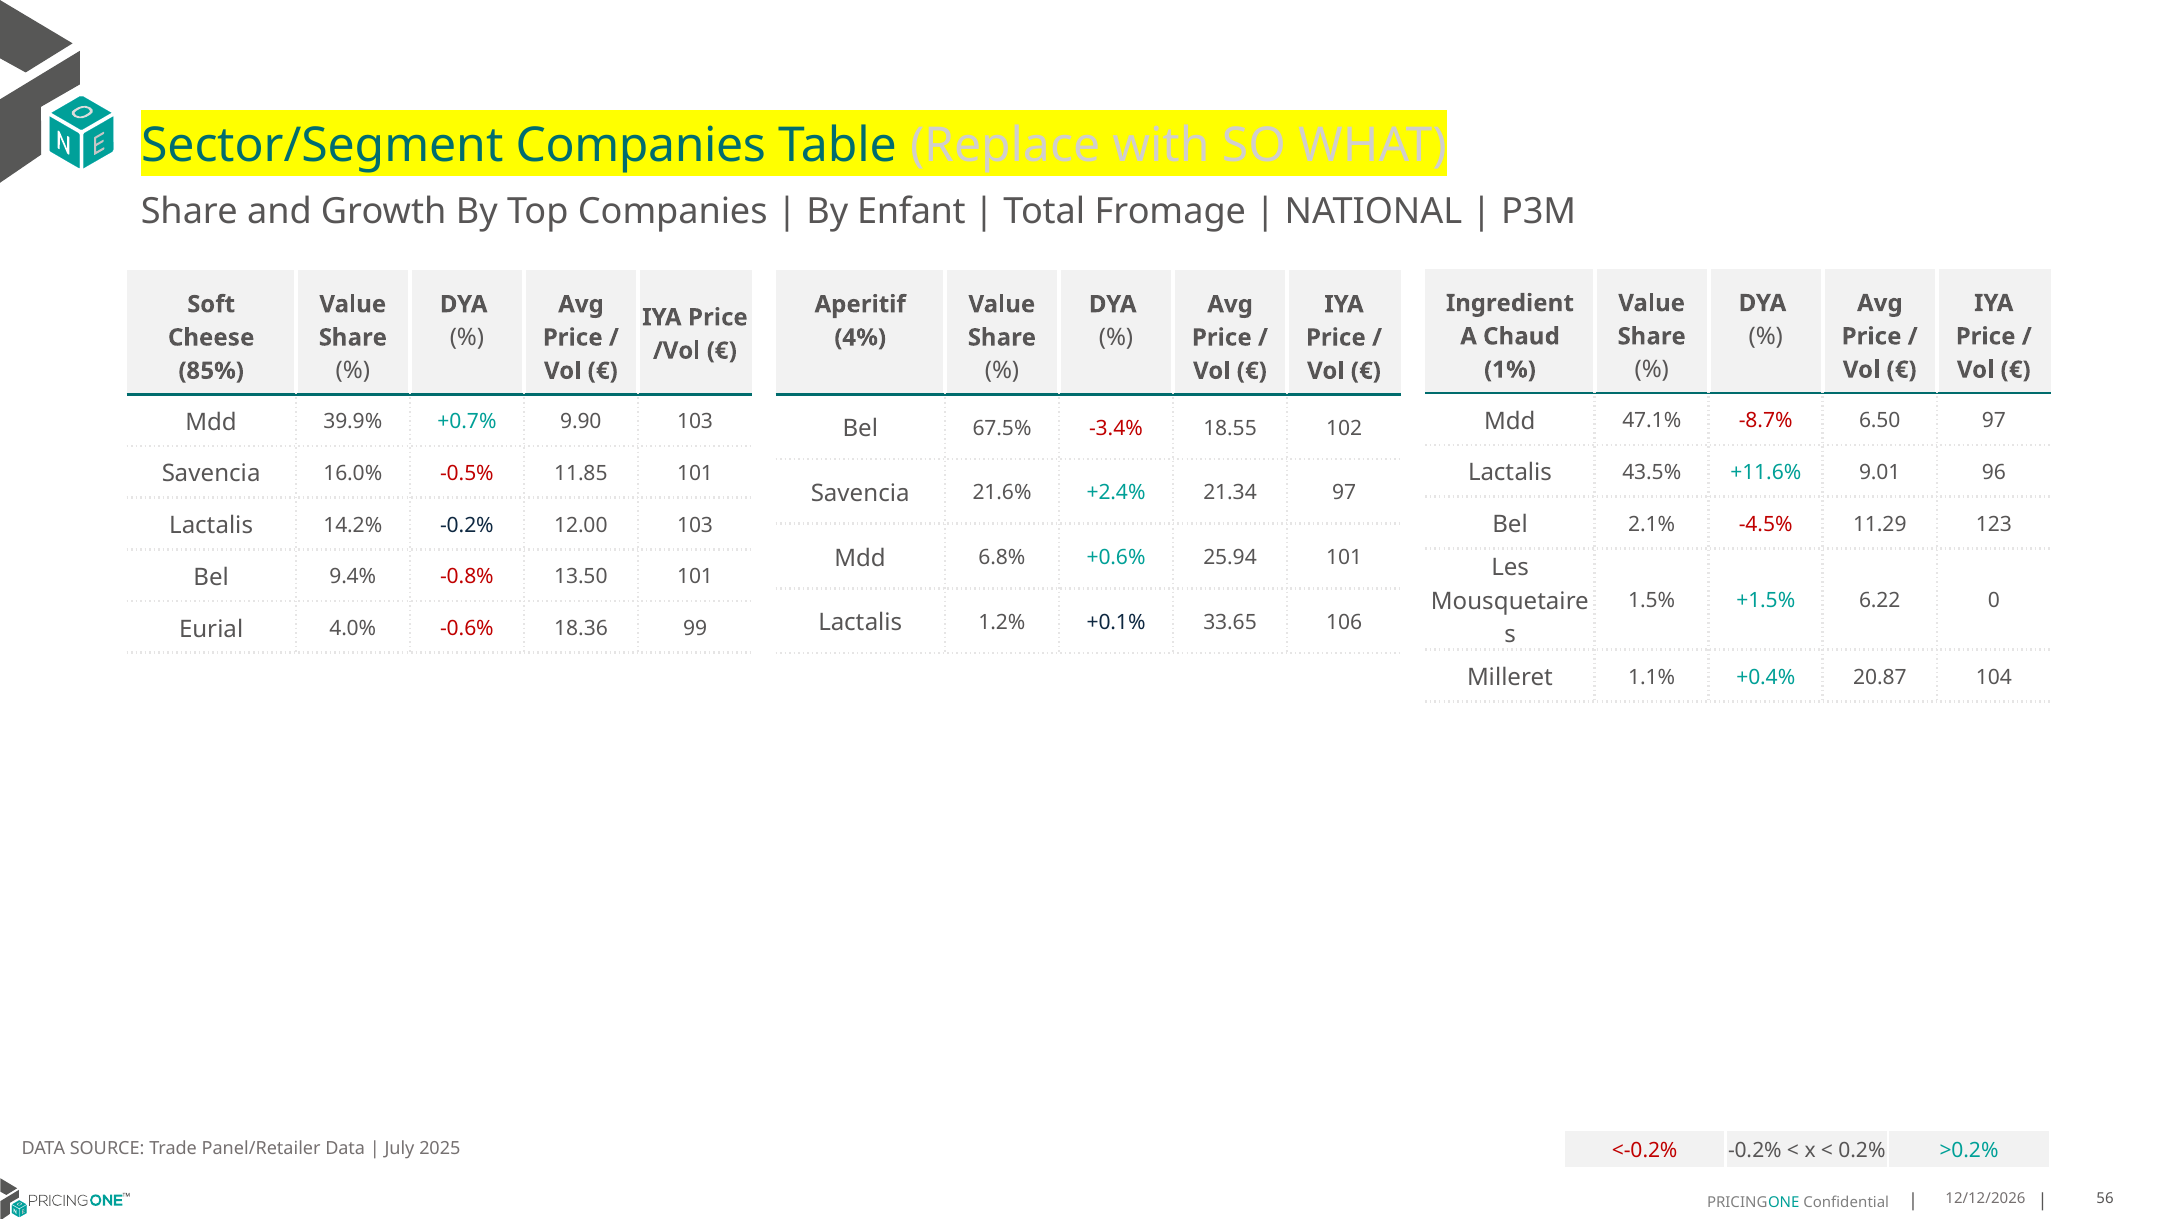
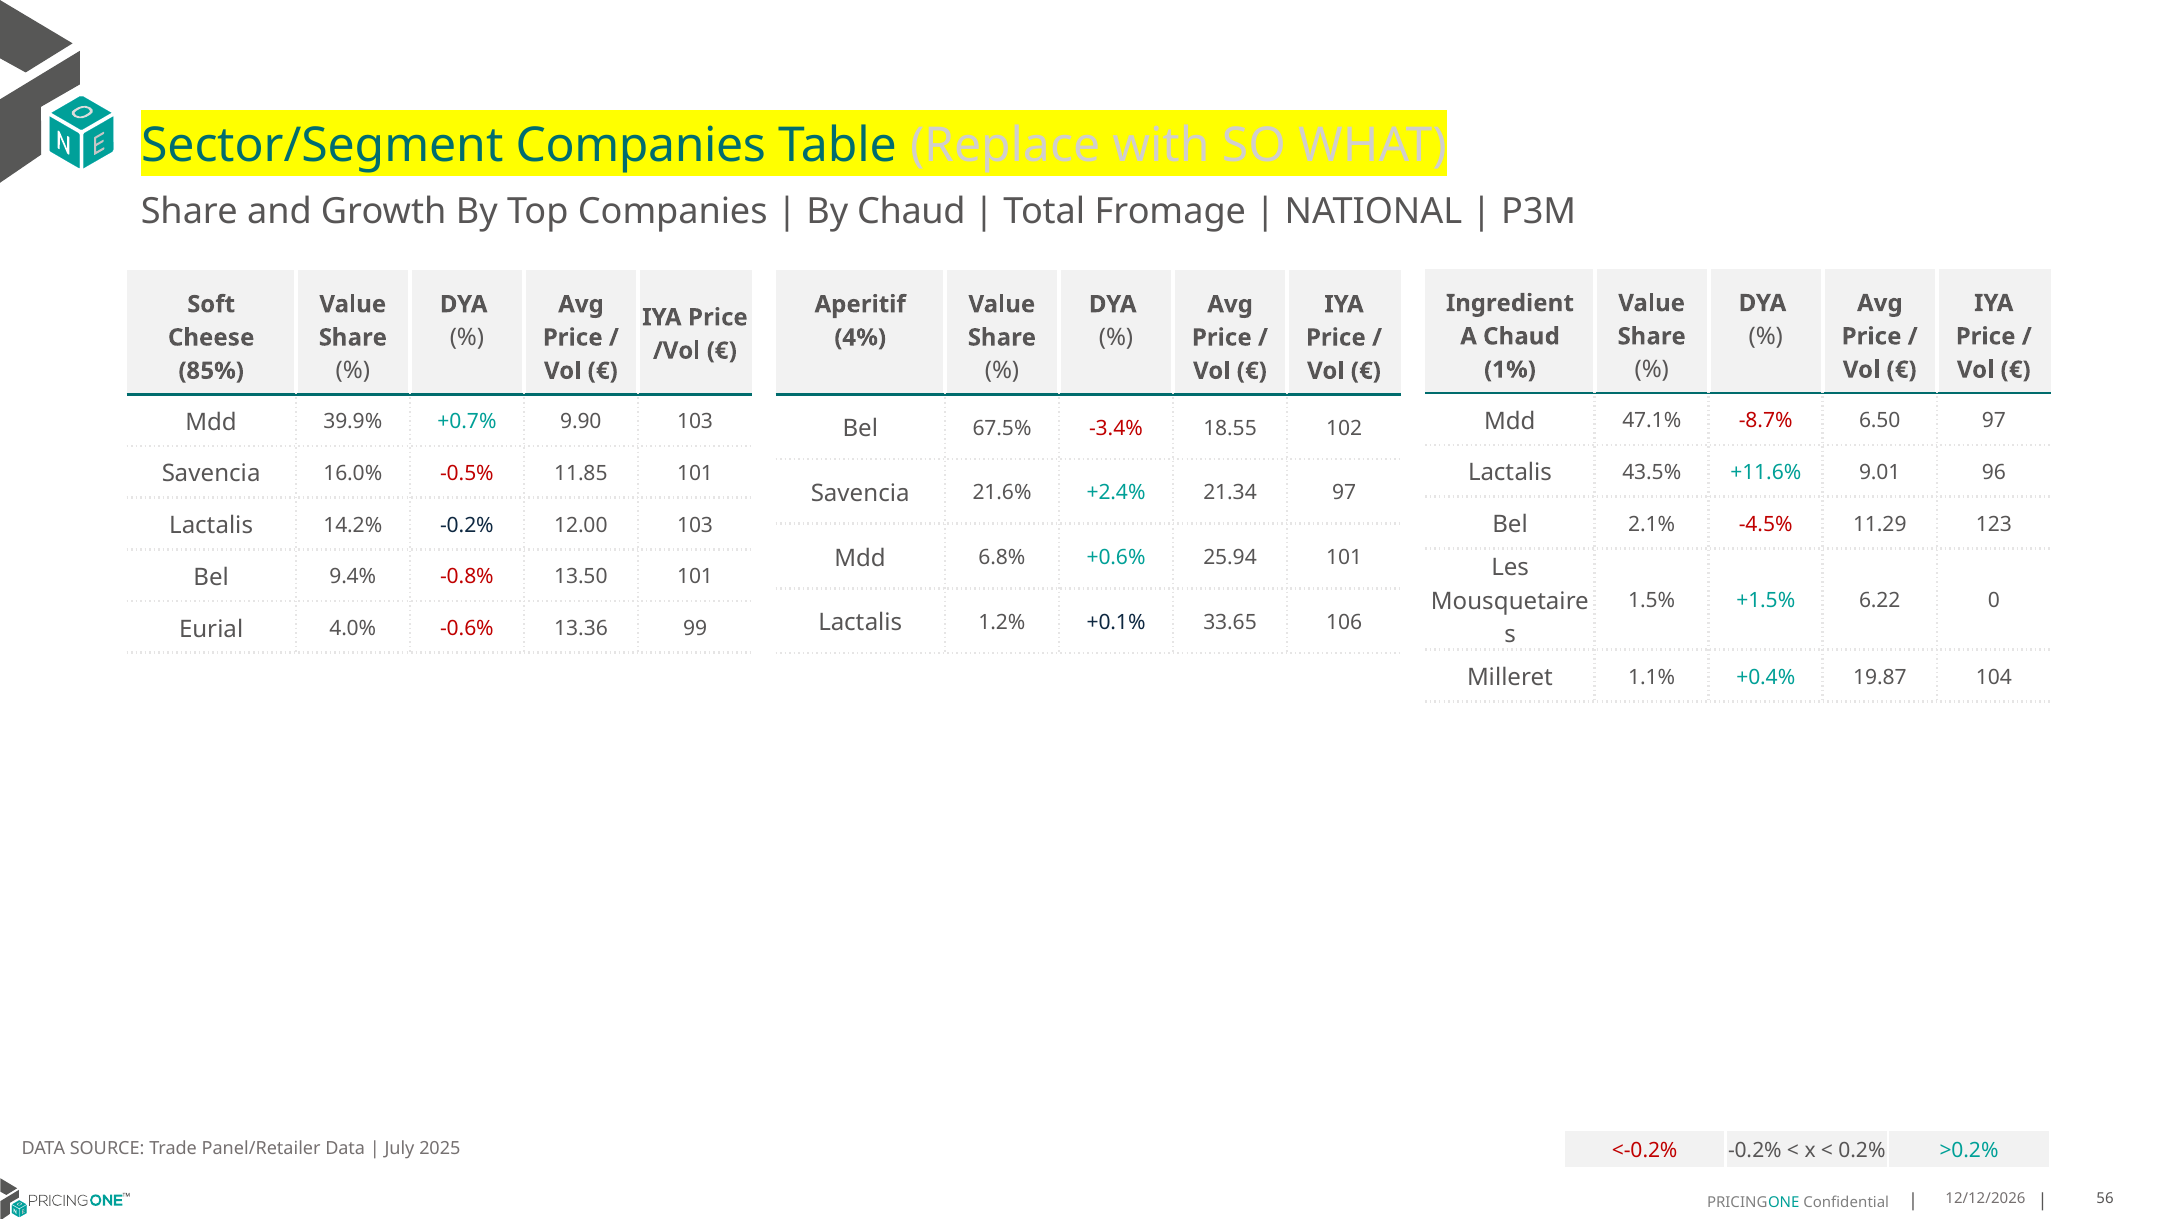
By Enfant: Enfant -> Chaud (911, 211)
18.36: 18.36 -> 13.36 (581, 629)
20.87: 20.87 -> 19.87 (1880, 677)
